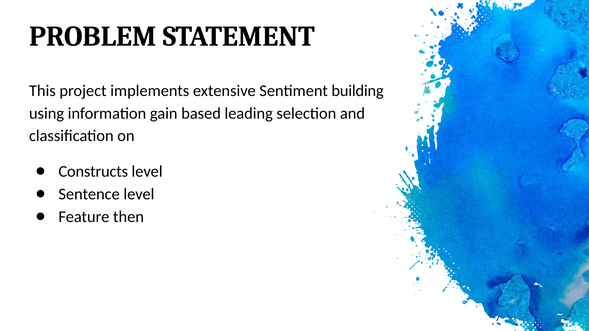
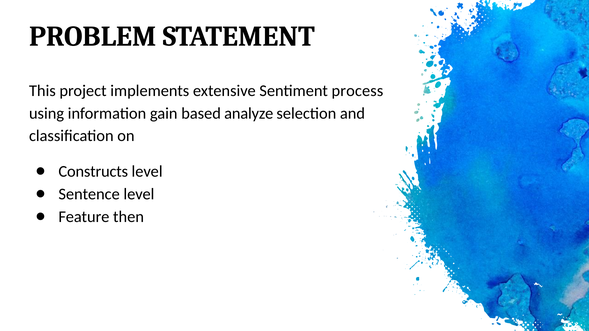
building: building -> process (357, 91)
leading: leading -> analyze (249, 113)
